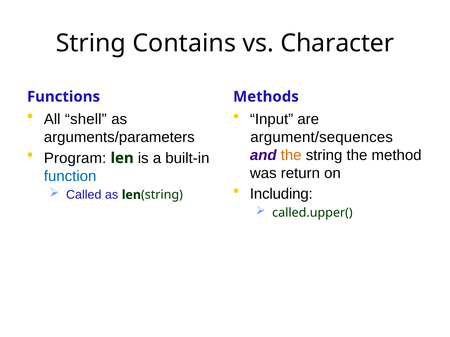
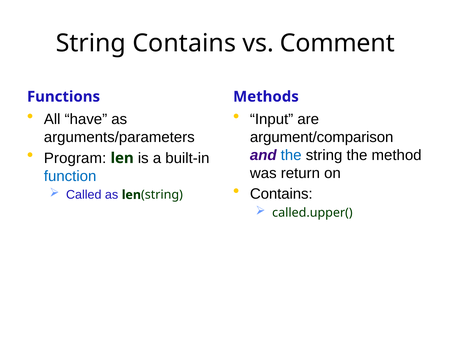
Character: Character -> Comment (337, 43)
shell: shell -> have (86, 119)
argument/sequences: argument/sequences -> argument/comparison (322, 137)
the colour: orange -> blue (291, 155)
Including: Including -> Contains (281, 194)
